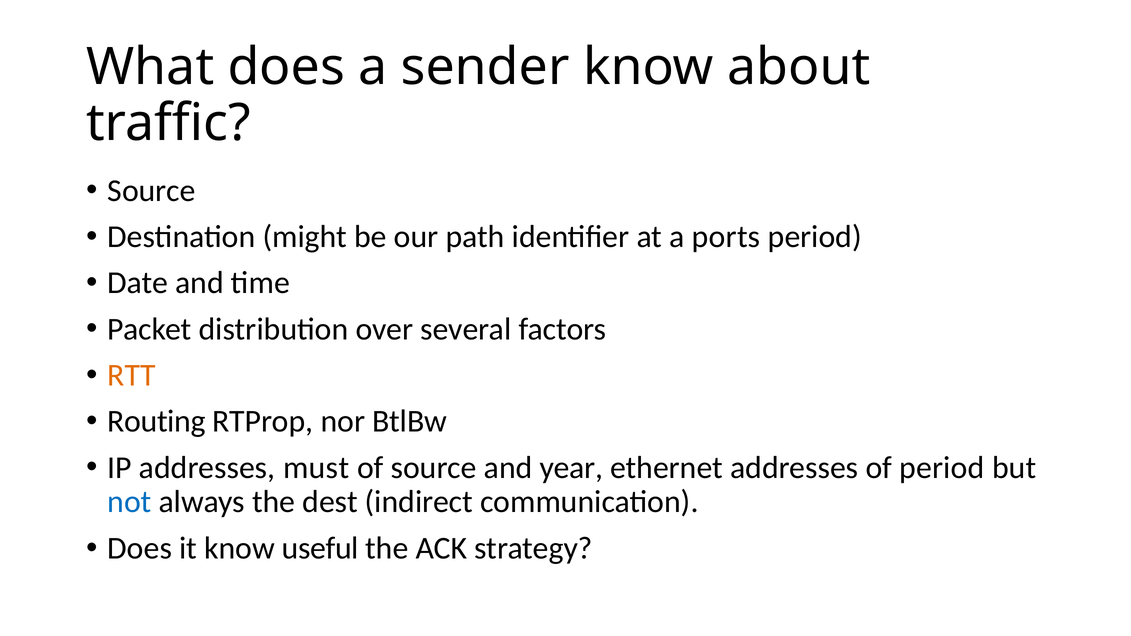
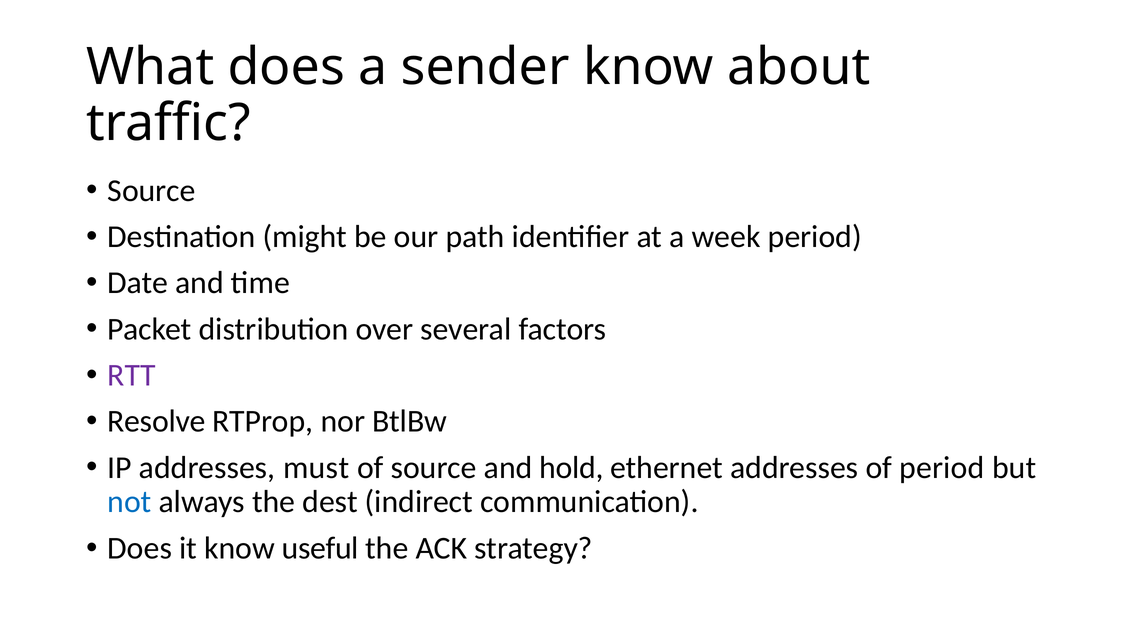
ports: ports -> week (726, 237)
RTT colour: orange -> purple (132, 375)
Routing: Routing -> Resolve (156, 422)
year: year -> hold (571, 468)
